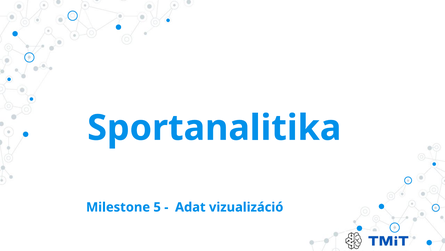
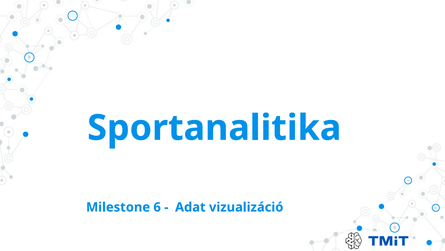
5: 5 -> 6 (157, 207)
